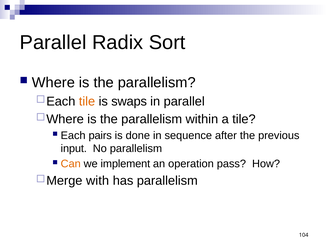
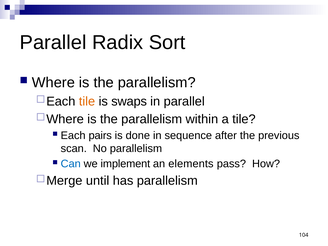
input: input -> scan (74, 149)
Can colour: orange -> blue (71, 164)
operation: operation -> elements (191, 164)
with: with -> until (98, 181)
